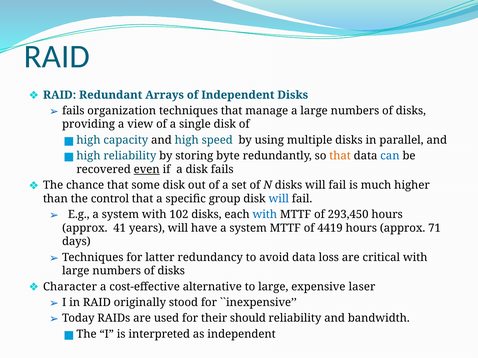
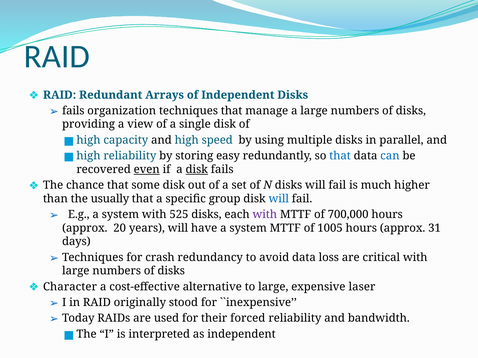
byte: byte -> easy (228, 156)
that colour: orange -> blue (340, 156)
disk underline: none -> present (197, 170)
control: control -> usually (110, 199)
102: 102 -> 525 (179, 215)
with colour: blue -> purple (265, 215)
293,450: 293,450 -> 700,000 (348, 215)
41: 41 -> 20 (120, 228)
4419: 4419 -> 1005 (330, 228)
71: 71 -> 31 (435, 228)
latter: latter -> crash (160, 258)
should: should -> forced (248, 319)
